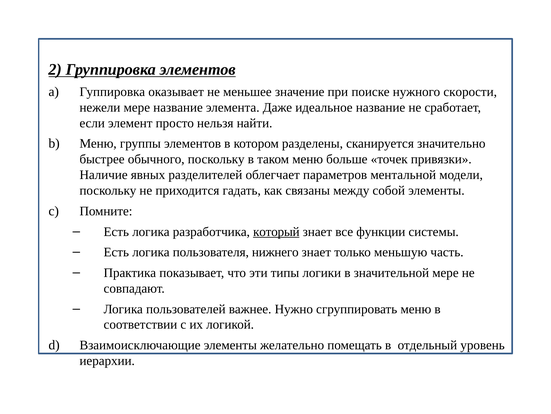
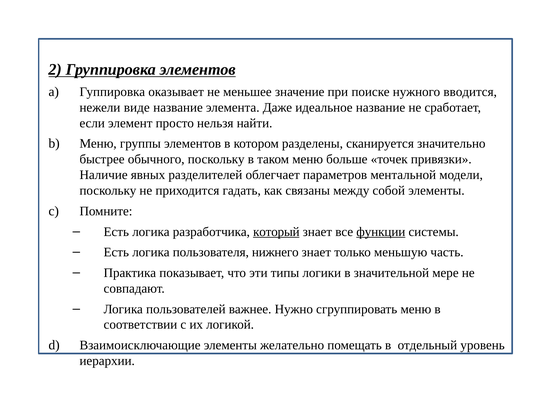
скорости: скорости -> вводится (470, 92)
нежели мере: мере -> виде (137, 107)
функции underline: none -> present (381, 231)
